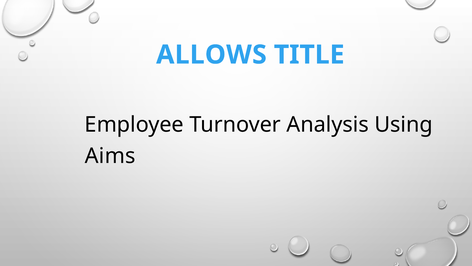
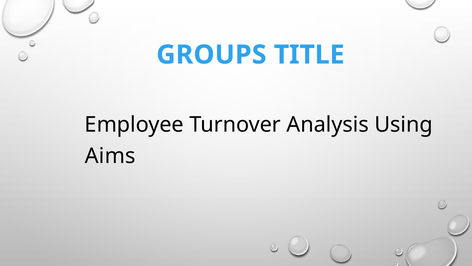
ALLOWS: ALLOWS -> GROUPS (211, 55)
